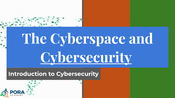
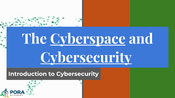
Cyberspace underline: none -> present (88, 39)
